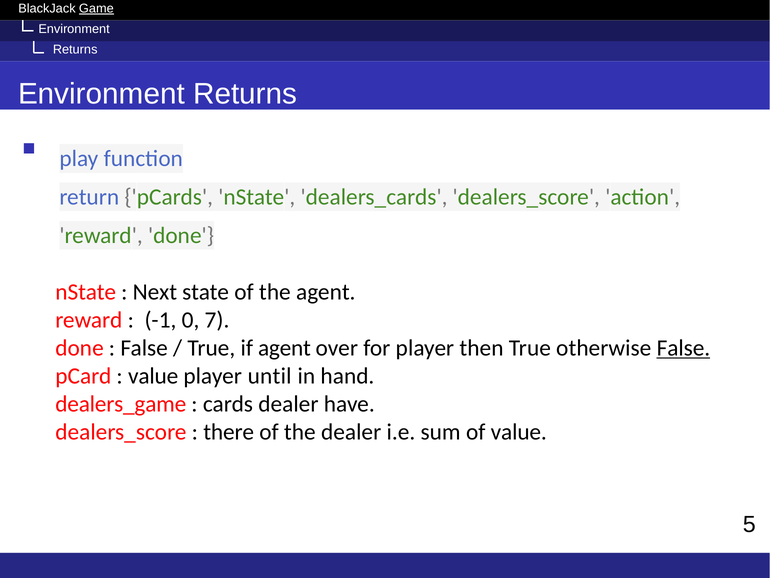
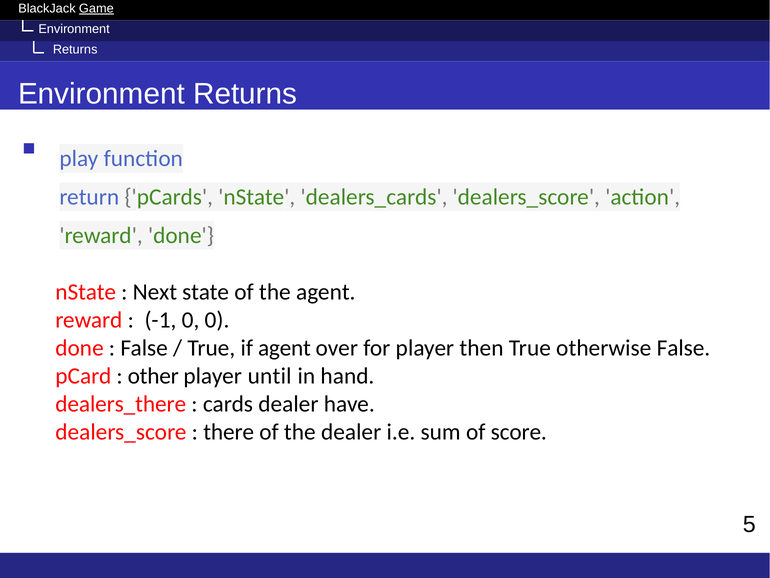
0 7: 7 -> 0 (217, 320)
False underline: present -> none (683, 348)
value: value -> other (153, 376)
dealers_game: dealers_game -> dealers_there (121, 404)
of value: value -> score (519, 432)
